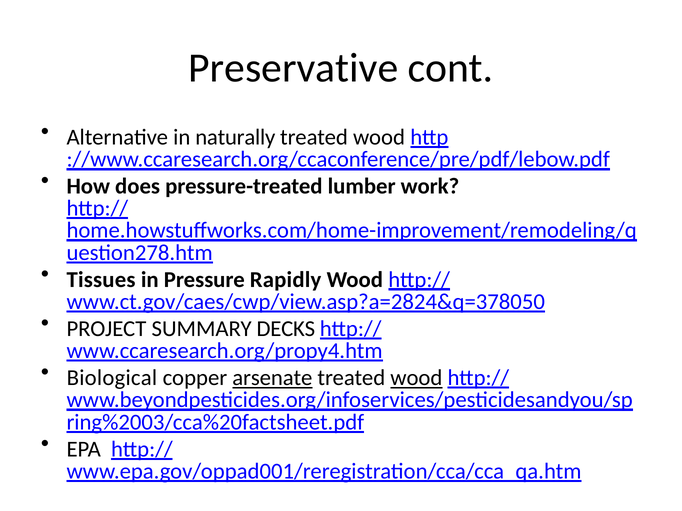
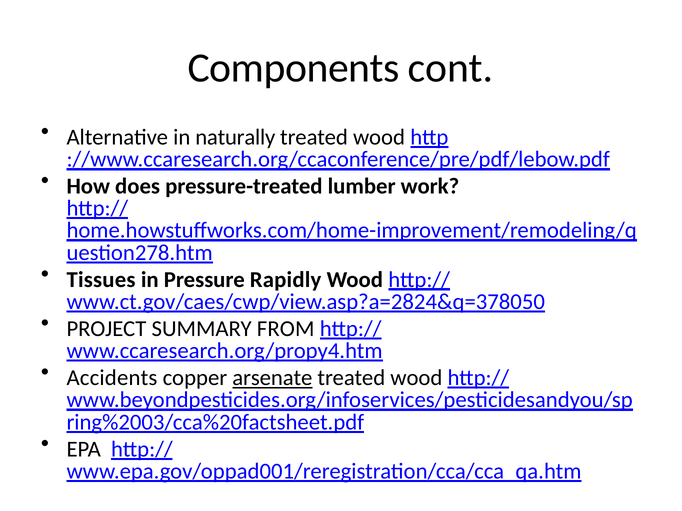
Preservative: Preservative -> Components (294, 68)
DECKS: DECKS -> FROM (286, 329)
Biological: Biological -> Accidents (112, 378)
wood underline: present -> none (416, 378)
